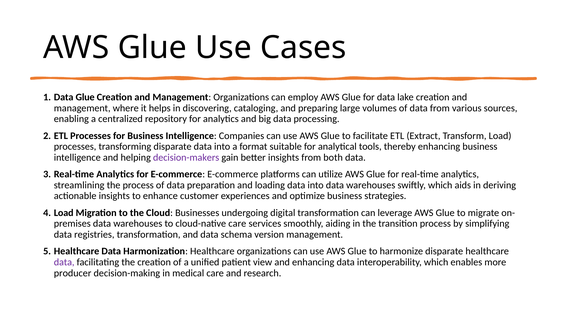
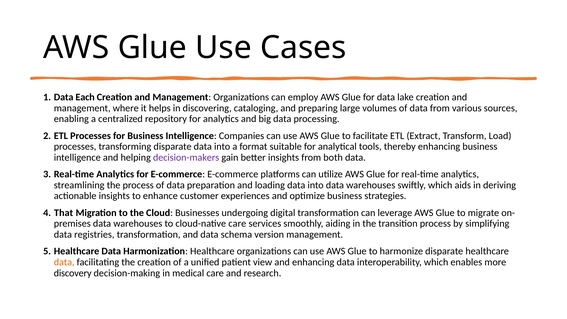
Data Glue: Glue -> Each (85, 97)
Load: Load -> That (64, 213)
data colour: purple -> orange (64, 262)
producer: producer -> discovery (73, 273)
